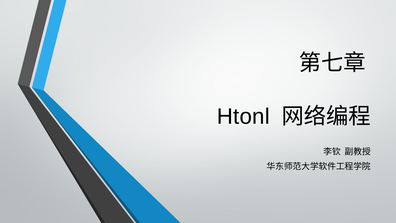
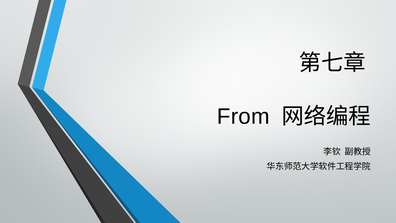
Htonl: Htonl -> From (243, 116)
